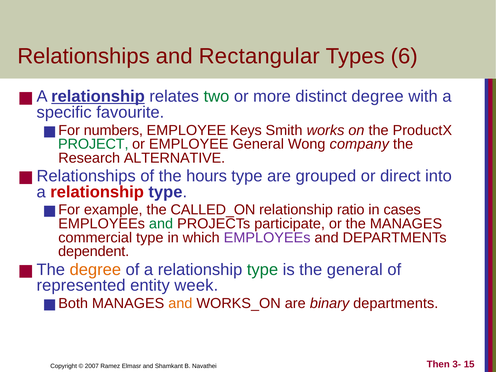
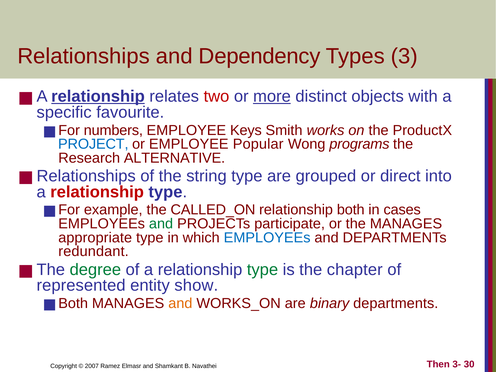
Rectangular: Rectangular -> Dependency (260, 56)
6: 6 -> 3 (404, 56)
two colour: green -> red (216, 97)
more underline: none -> present (272, 97)
distinct degree: degree -> objects (378, 97)
PROJECT colour: green -> blue (93, 144)
EMPLOYEE General: General -> Popular (258, 144)
company: company -> programs (359, 144)
hours: hours -> string (207, 176)
ratio: ratio -> both (351, 210)
commercial: commercial -> appropriate (95, 238)
EMPLOYEEs colour: purple -> blue (267, 238)
dependent: dependent -> redundant (94, 252)
degree colour: orange -> green (95, 270)
the general: general -> chapter (355, 270)
week: week -> show (196, 285)
15: 15 -> 30 (469, 364)
